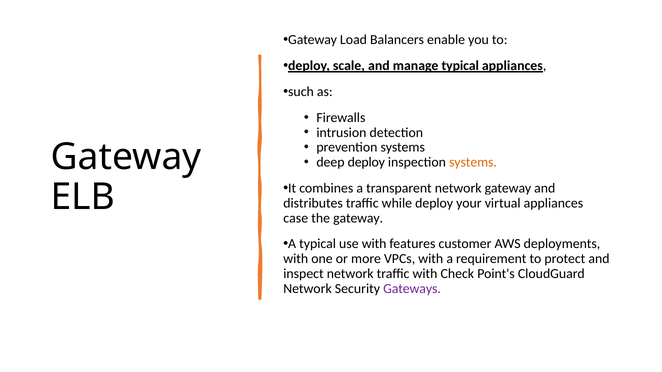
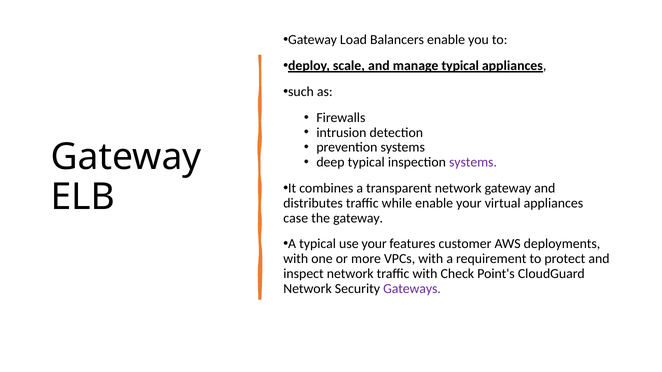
deep deploy: deploy -> typical (366, 162)
systems colour: orange -> purple (473, 162)
while deploy: deploy -> enable (434, 203)
use with: with -> your (374, 244)
